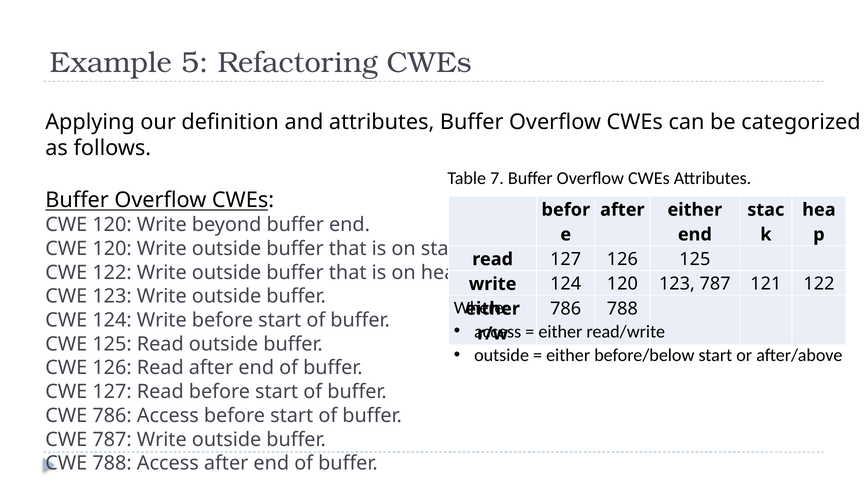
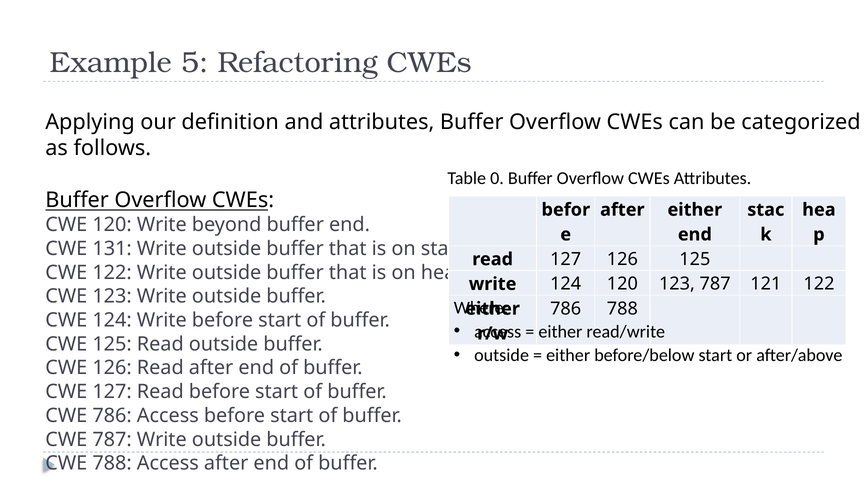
7: 7 -> 0 (497, 178)
120: 120 -> 131 (112, 249)
